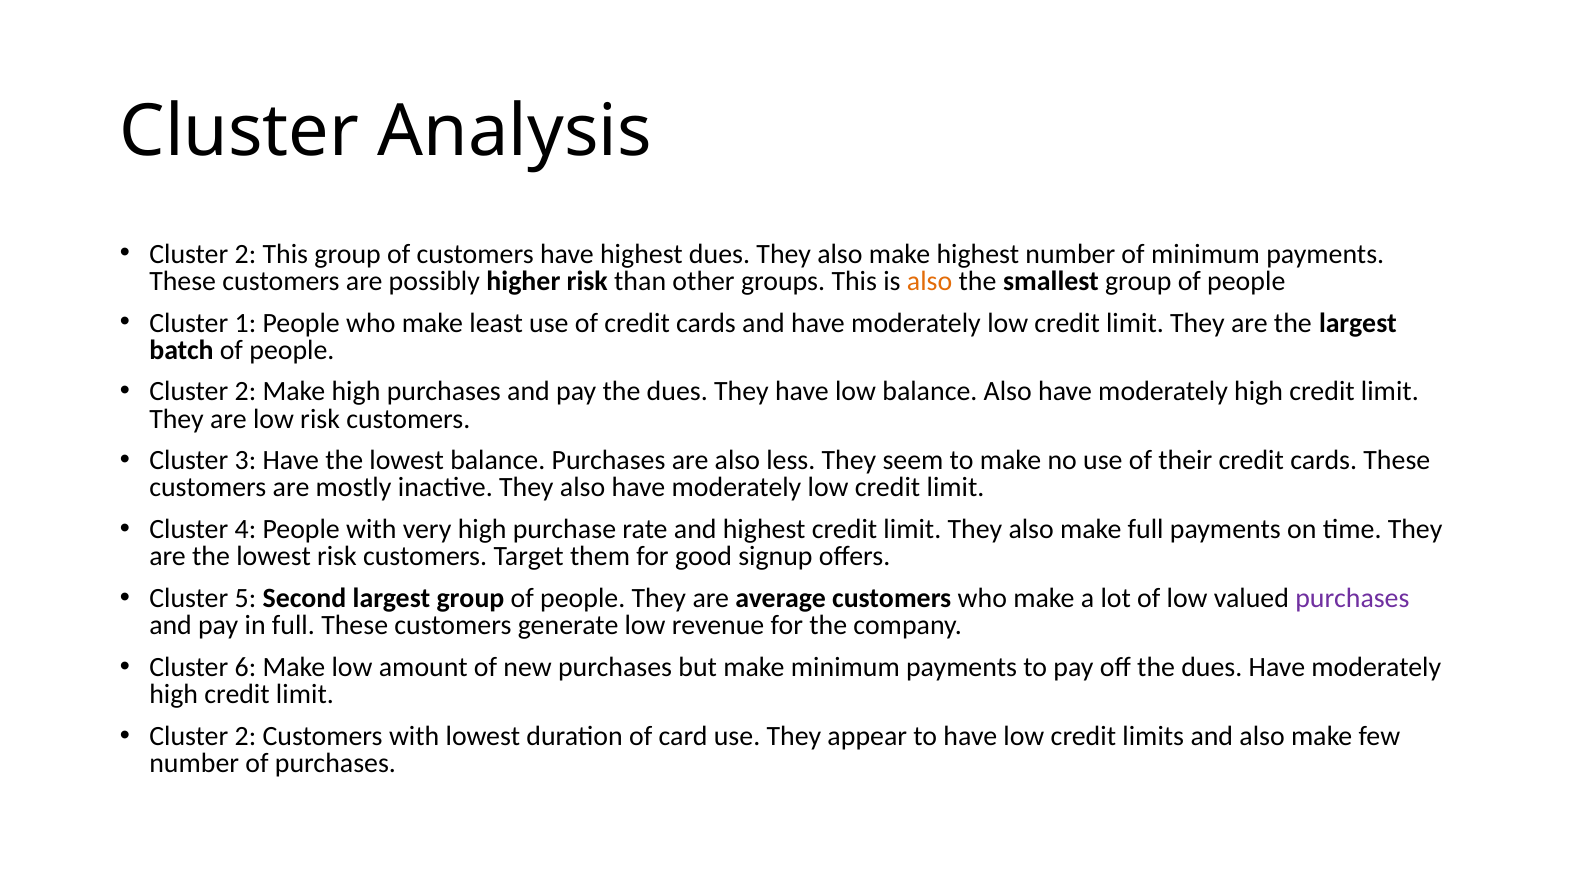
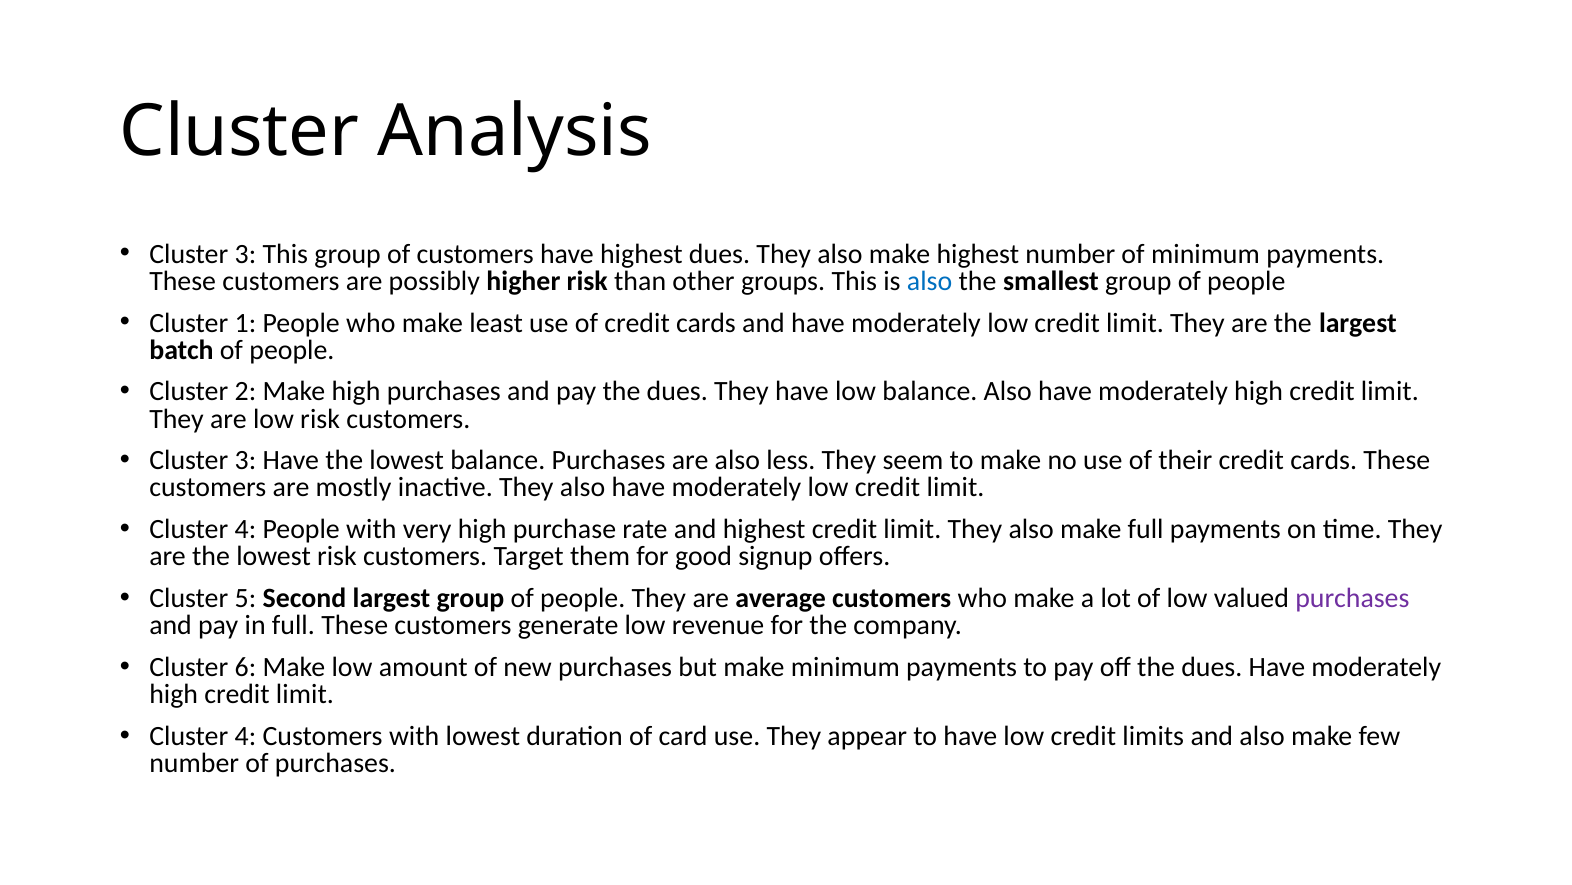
2: 2 -> 3 (246, 254)
also colour: orange -> blue (930, 281)
2: 2 -> 4 (246, 736)
